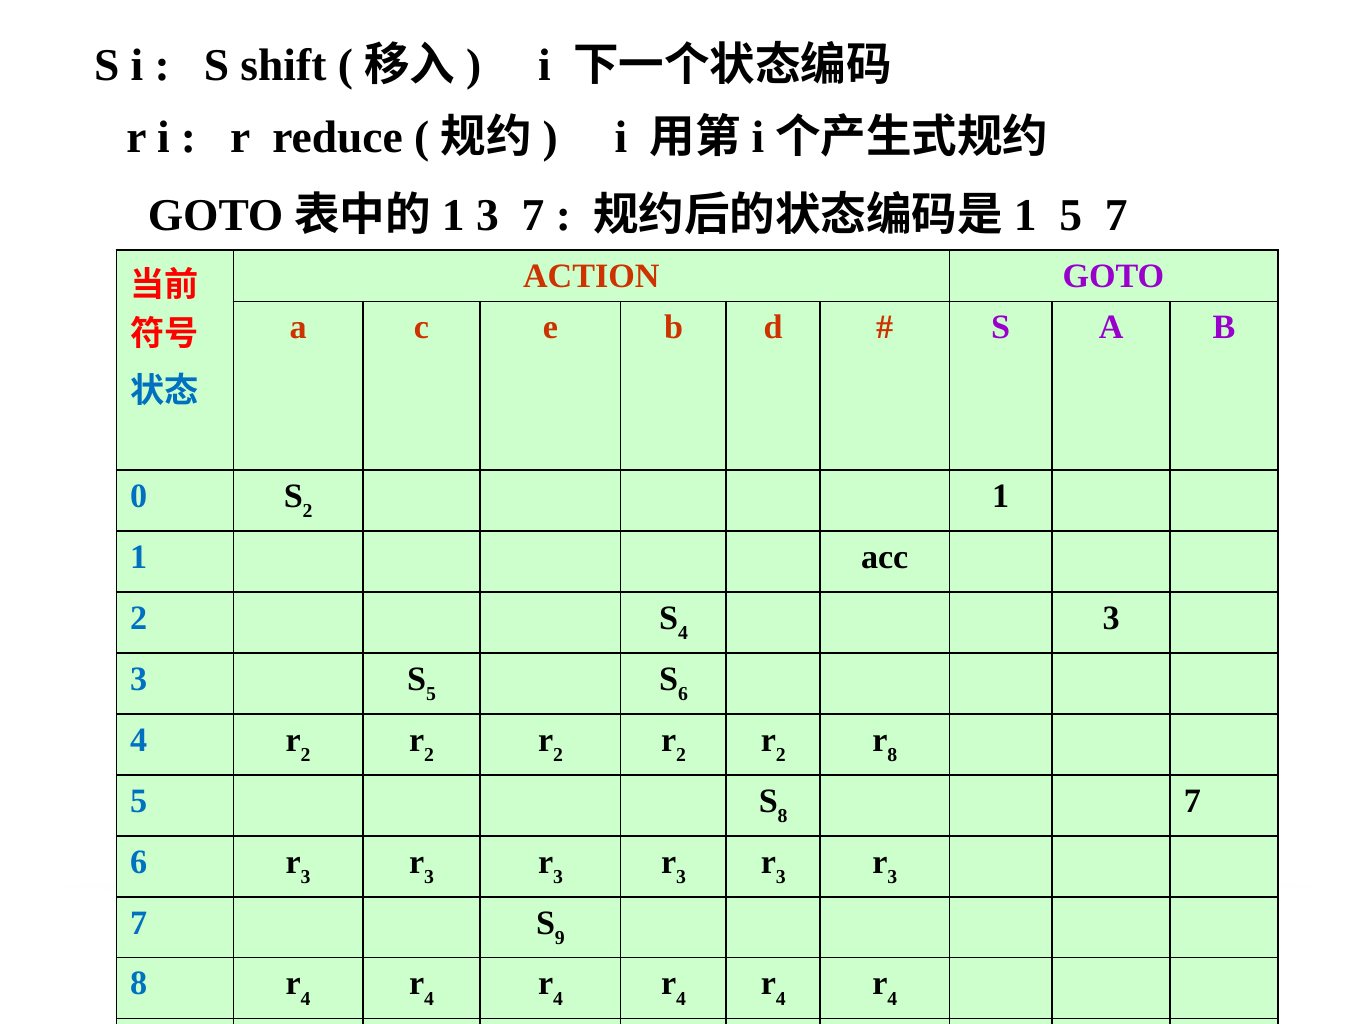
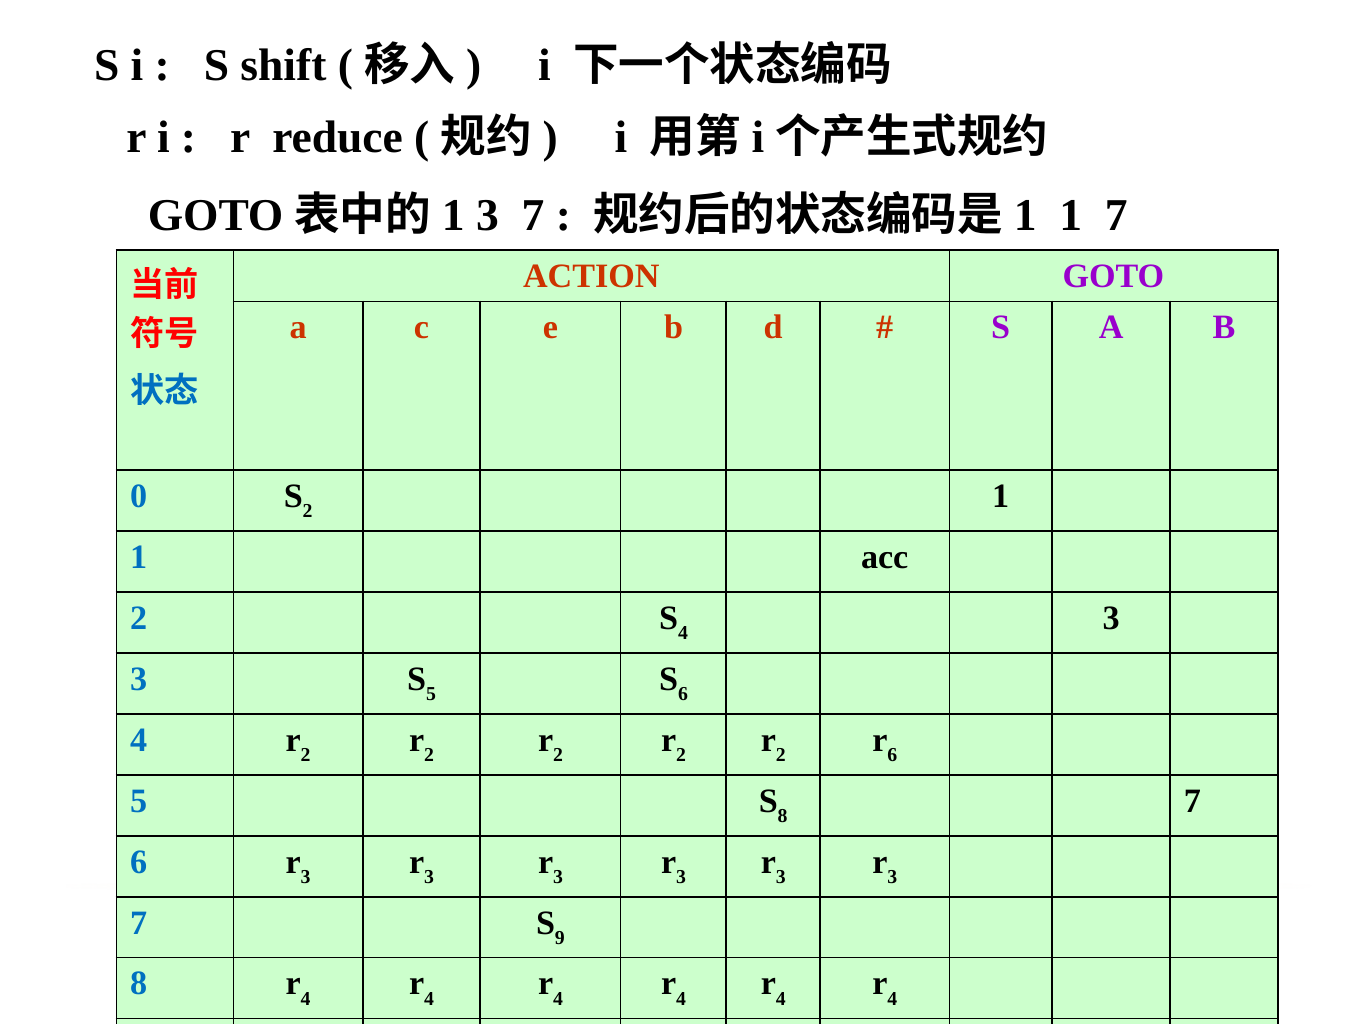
5: 5 -> 1 (1071, 216)
r 8: 8 -> 6 (892, 755)
